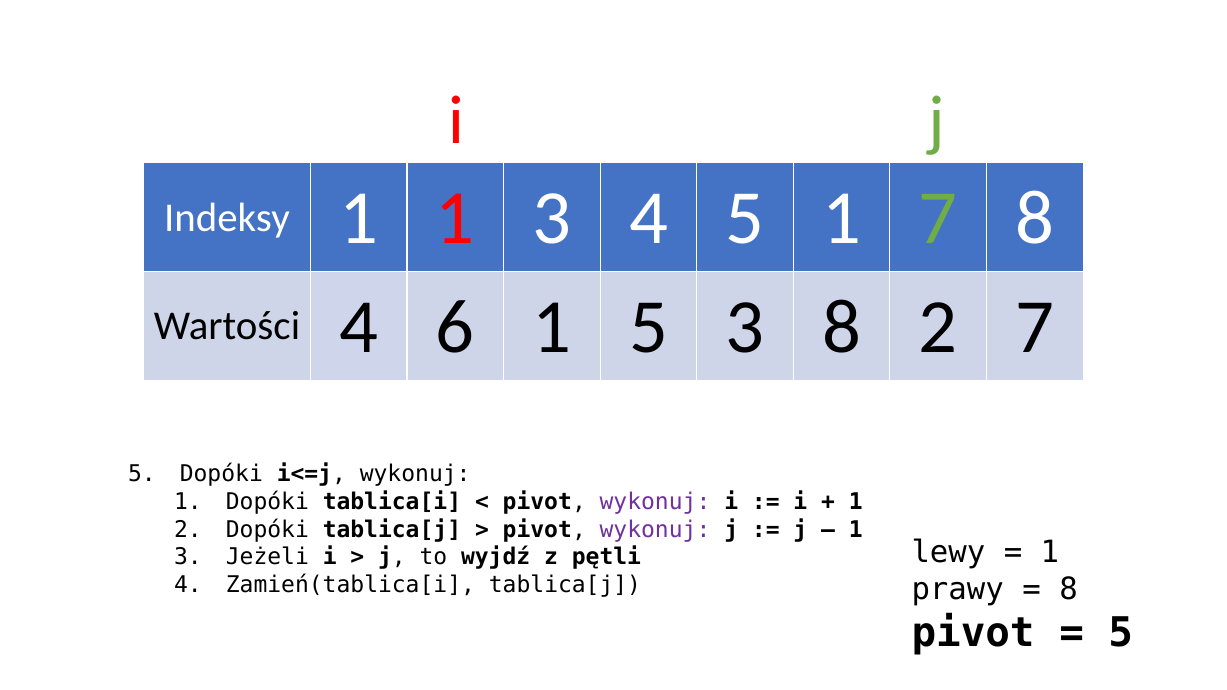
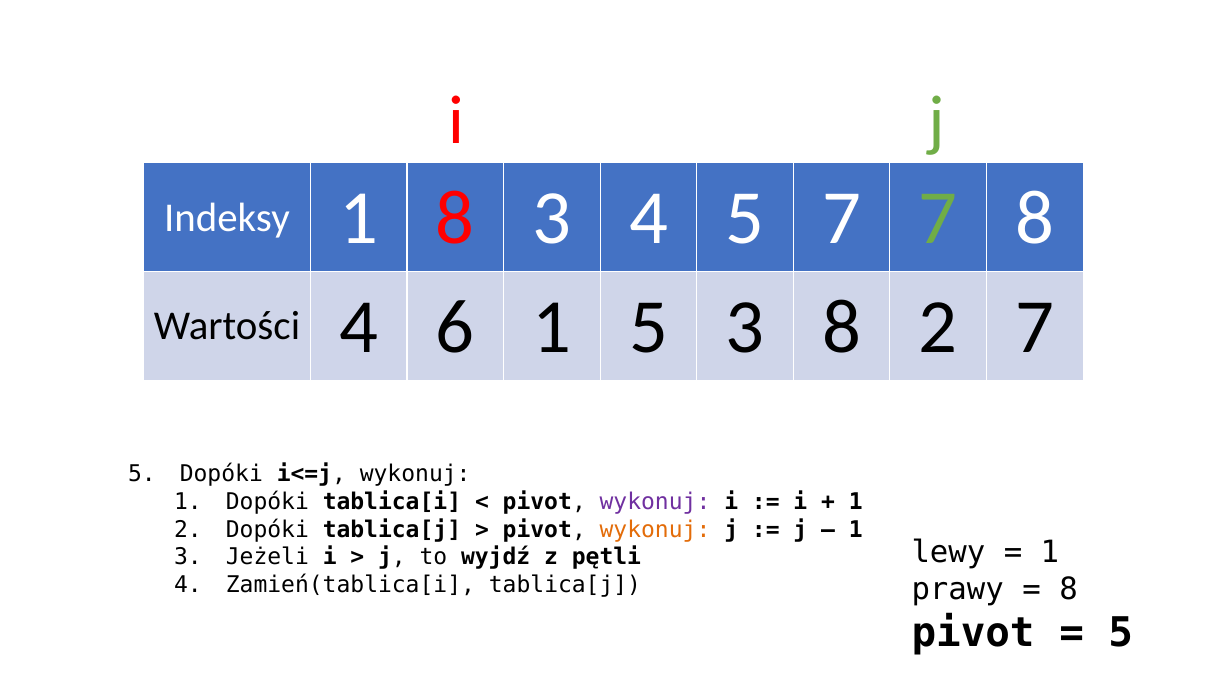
1 1: 1 -> 8 (455, 218)
5 1: 1 -> 7 (842, 218)
wykonuj colour: purple -> orange (655, 530)
